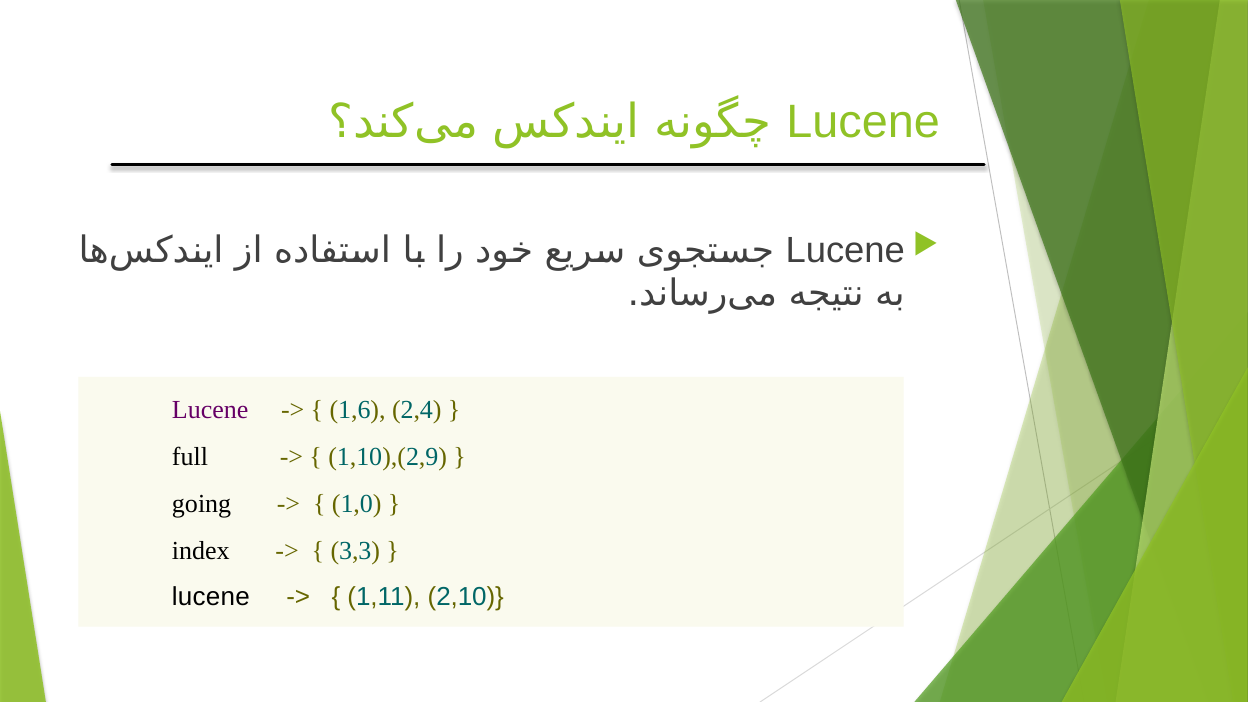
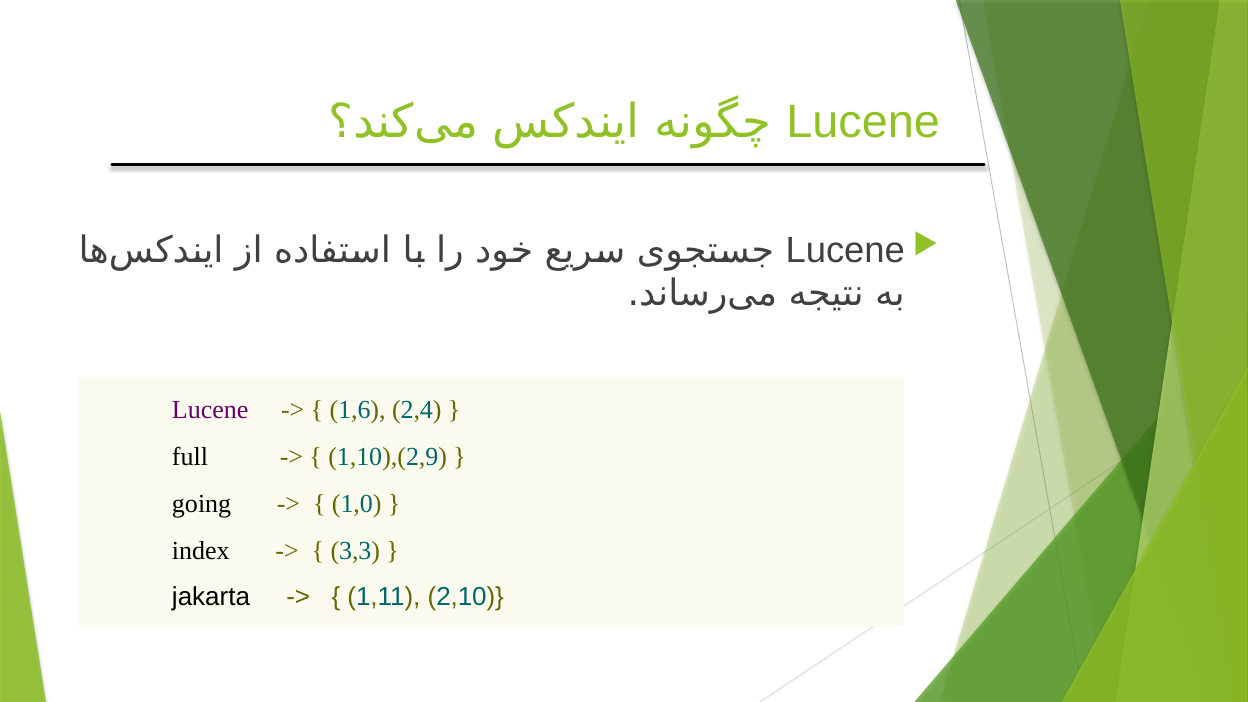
lucene: lucene -> jakarta (211, 597)
